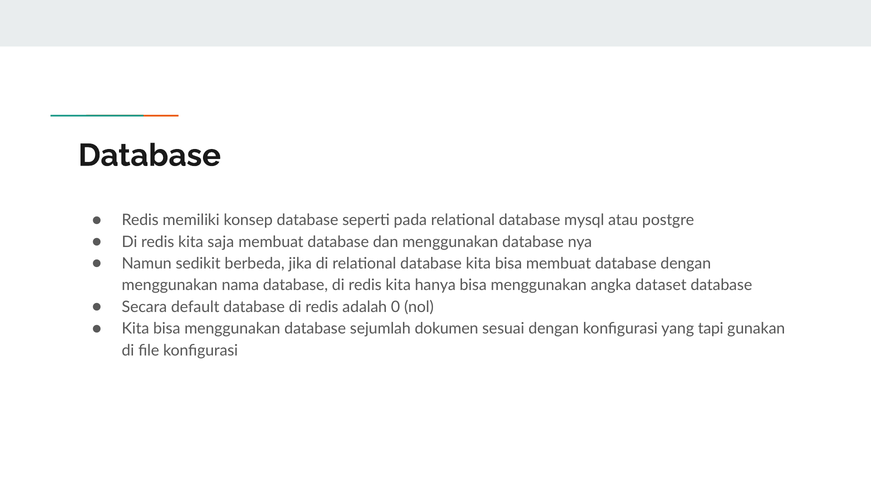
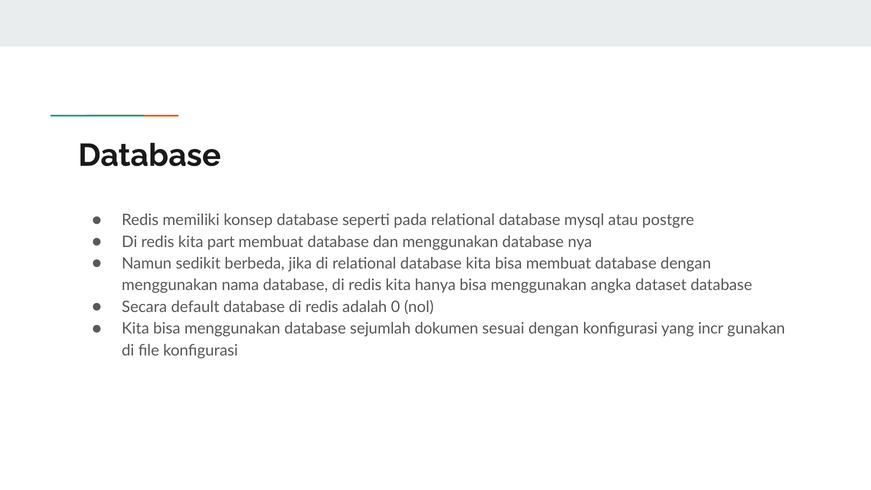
saja: saja -> part (221, 242)
tapi: tapi -> incr (711, 329)
